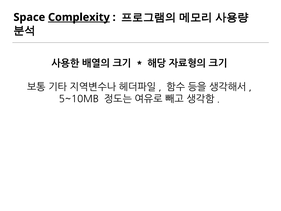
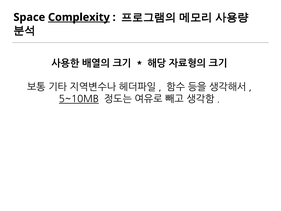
5~10MB underline: none -> present (79, 99)
